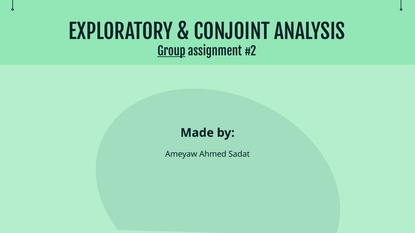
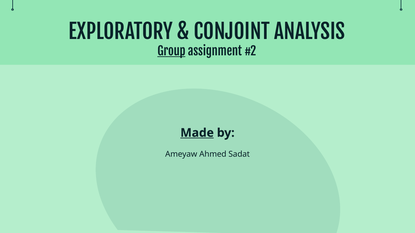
Made underline: none -> present (197, 133)
